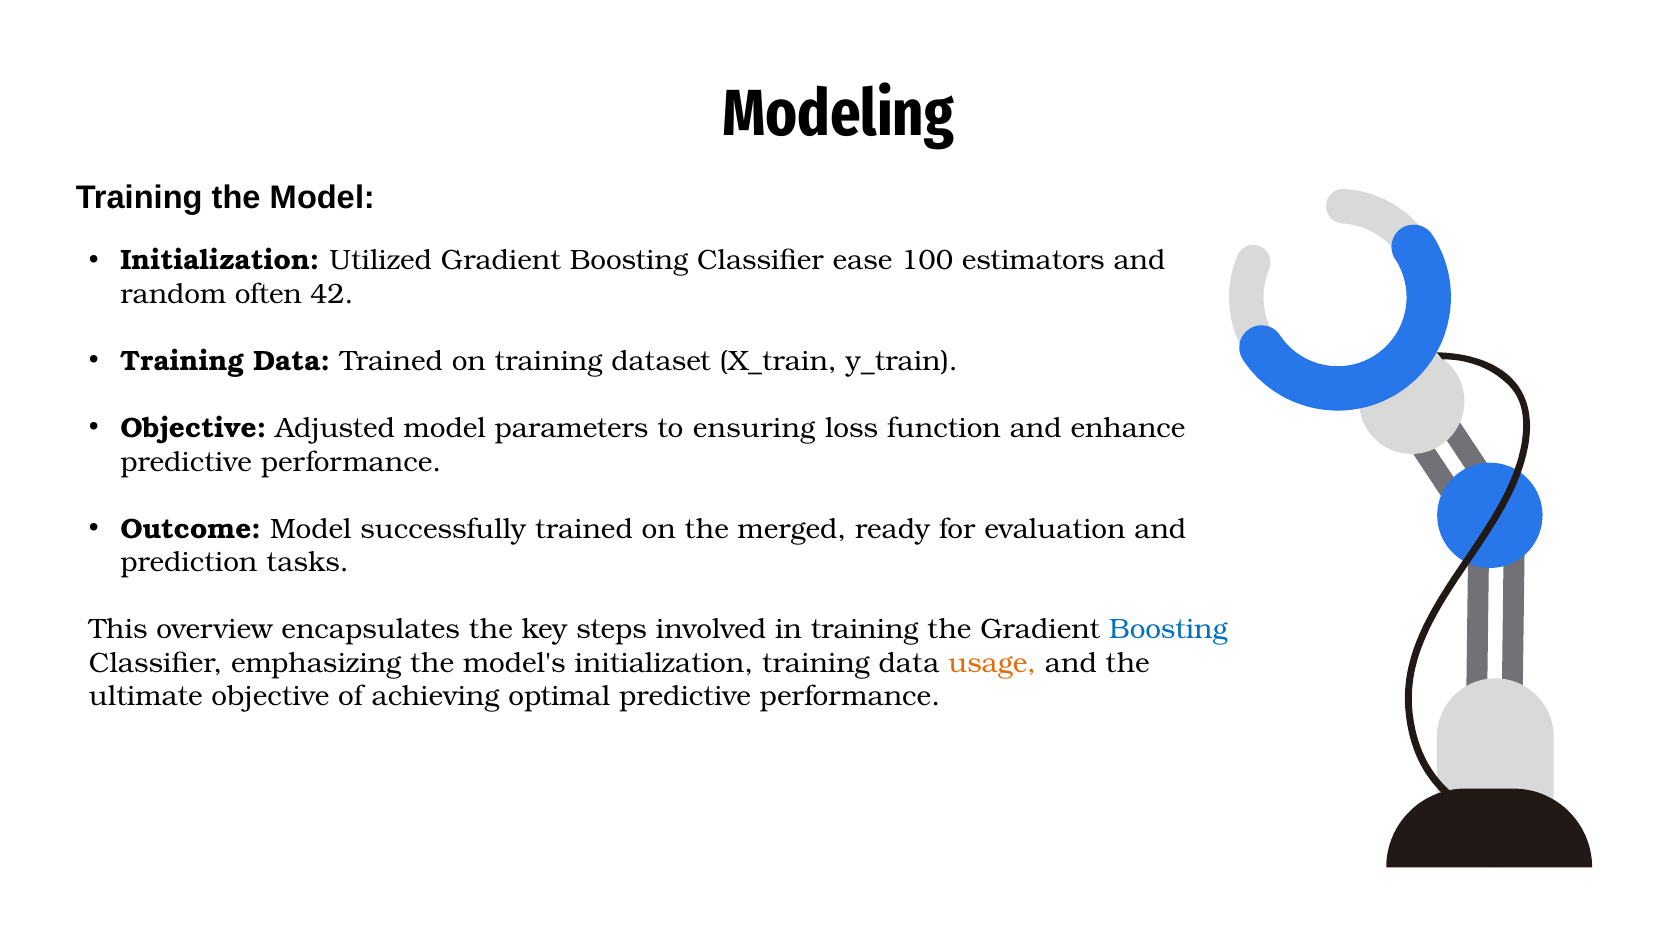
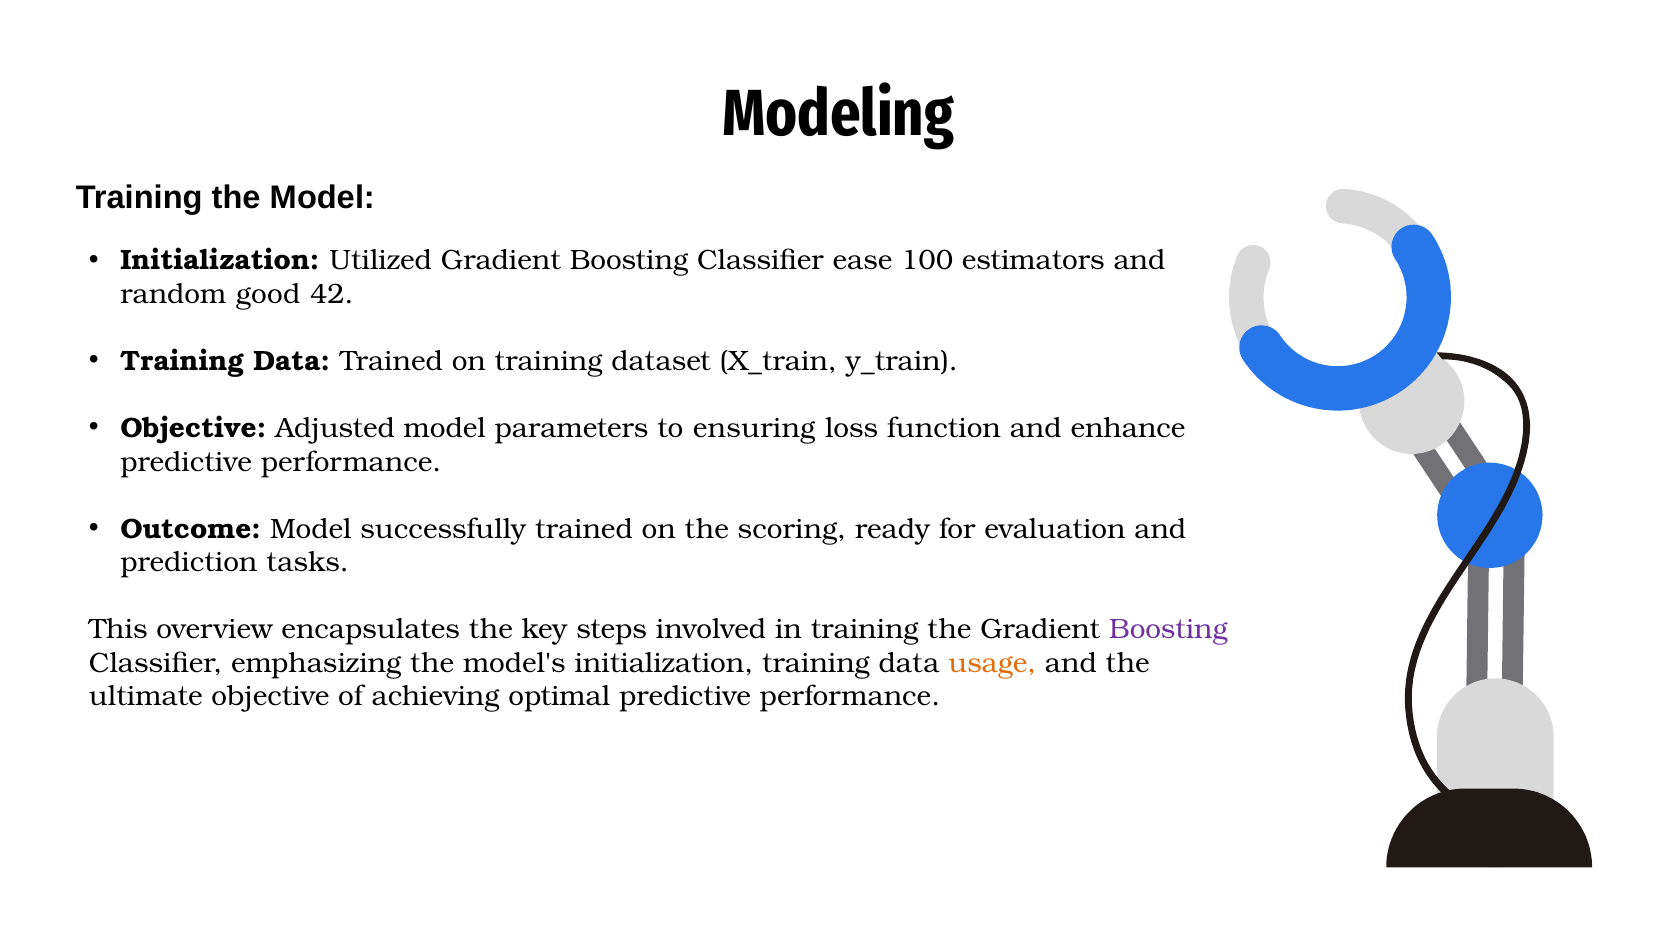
often: often -> good (268, 294)
merged: merged -> scoring (792, 529)
Boosting colour: blue -> purple (1168, 629)
